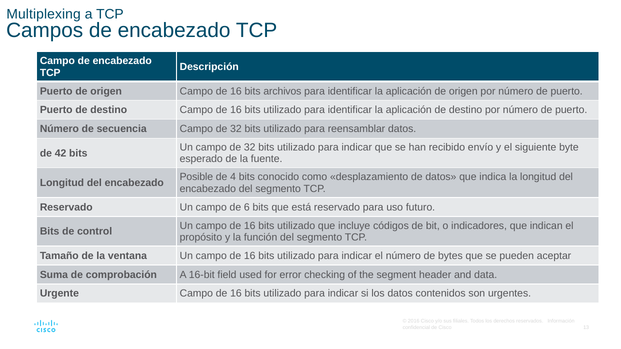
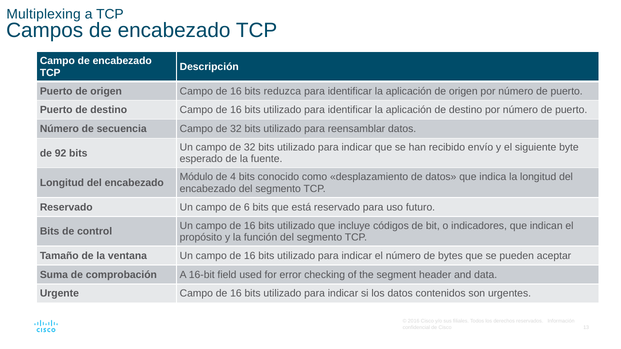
archivos: archivos -> reduzca (282, 91)
42: 42 -> 92 (61, 153)
Posible: Posible -> Módulo (196, 177)
